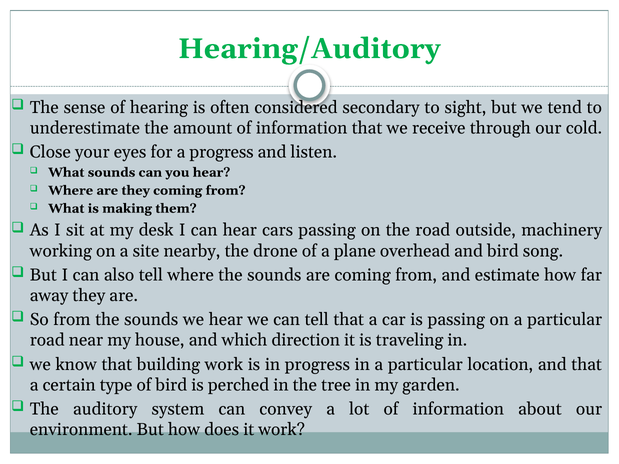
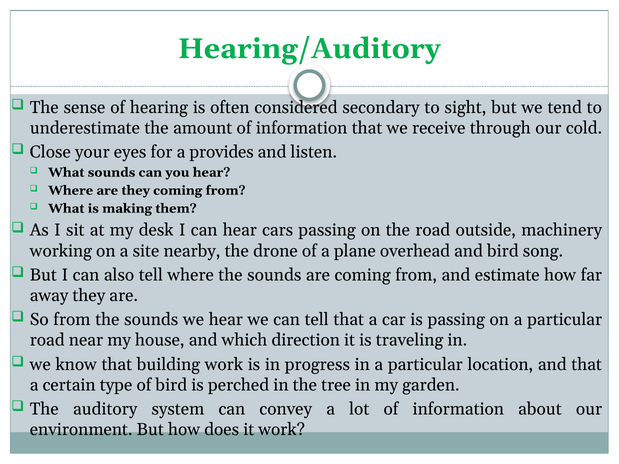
a progress: progress -> provides (222, 152)
